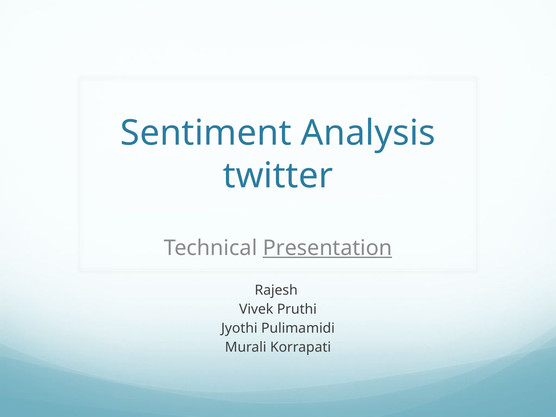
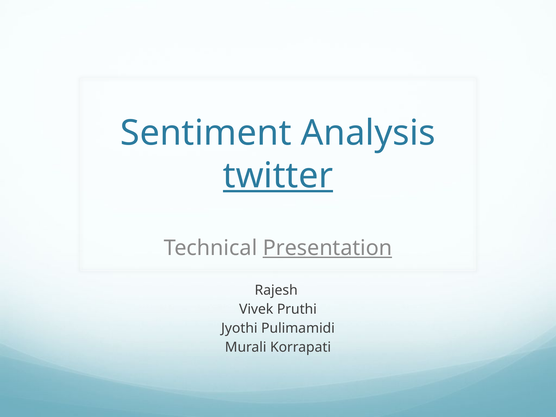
twitter underline: none -> present (278, 176)
